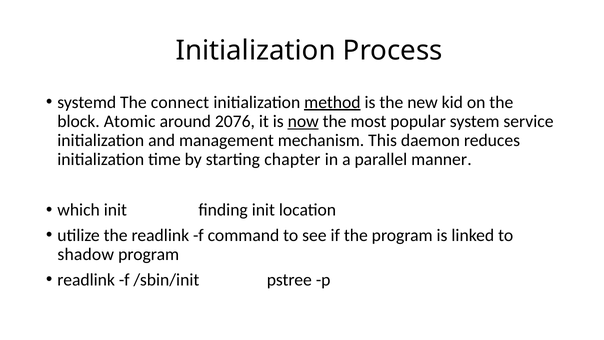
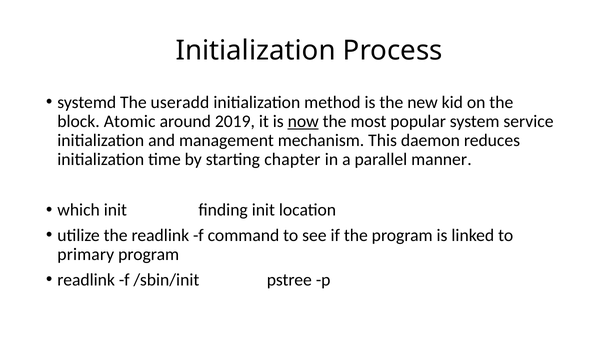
connect: connect -> useradd (180, 102)
method underline: present -> none (332, 102)
2076: 2076 -> 2019 (235, 121)
shadow: shadow -> primary (86, 254)
